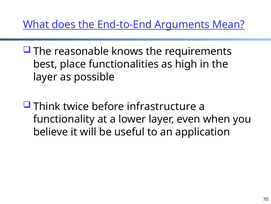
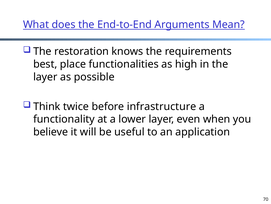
reasonable: reasonable -> restoration (82, 51)
